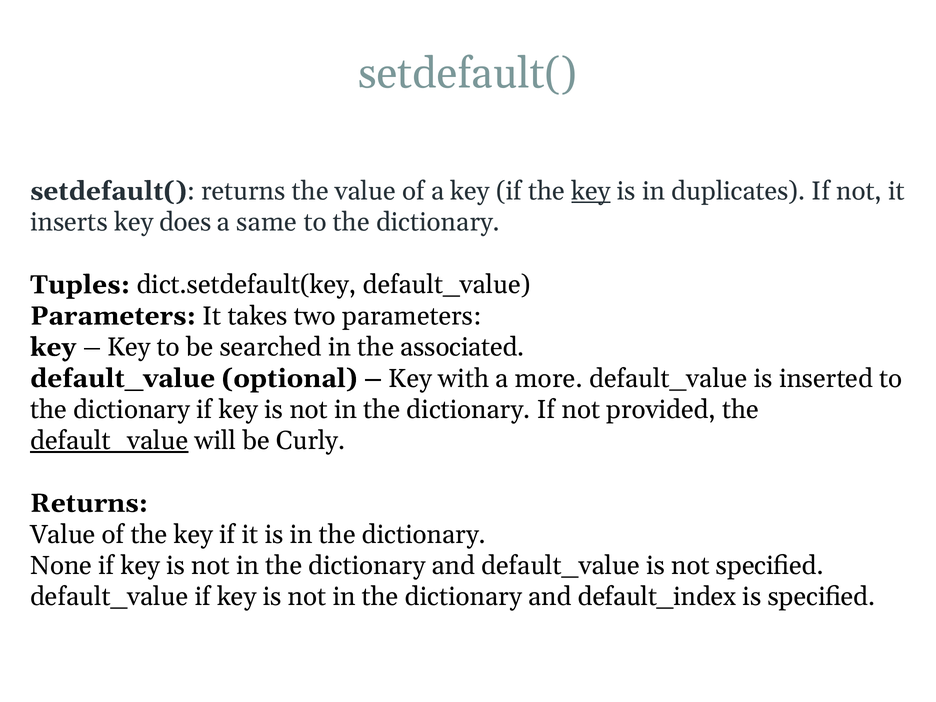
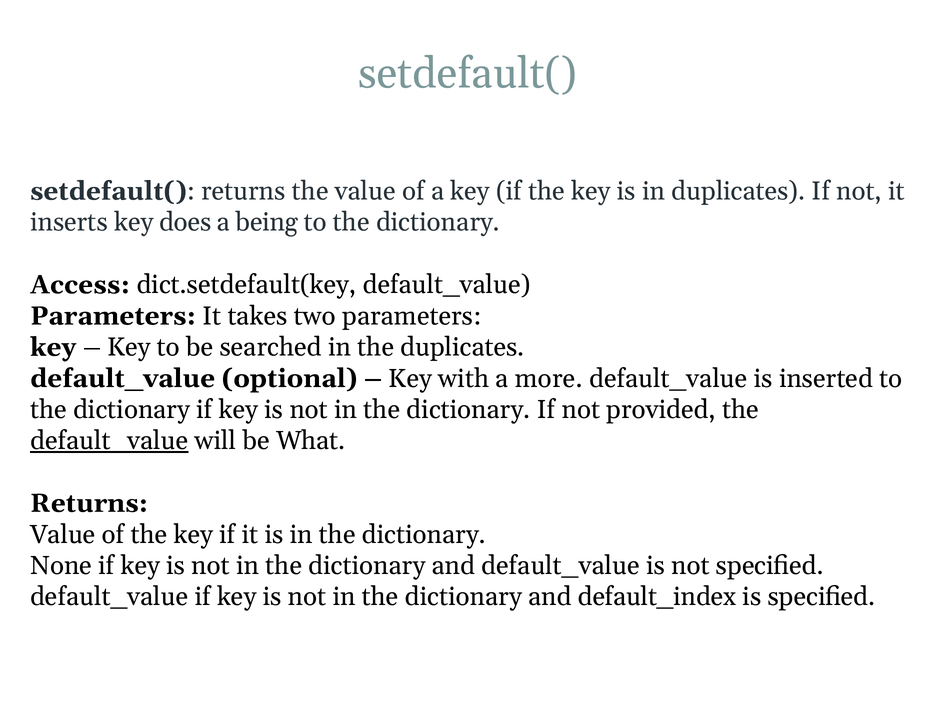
key underline: present -> none (591, 191)
same: same -> being (267, 222)
Tuples: Tuples -> Access (80, 285)
the associated: associated -> duplicates (462, 347)
Curly: Curly -> What (311, 441)
